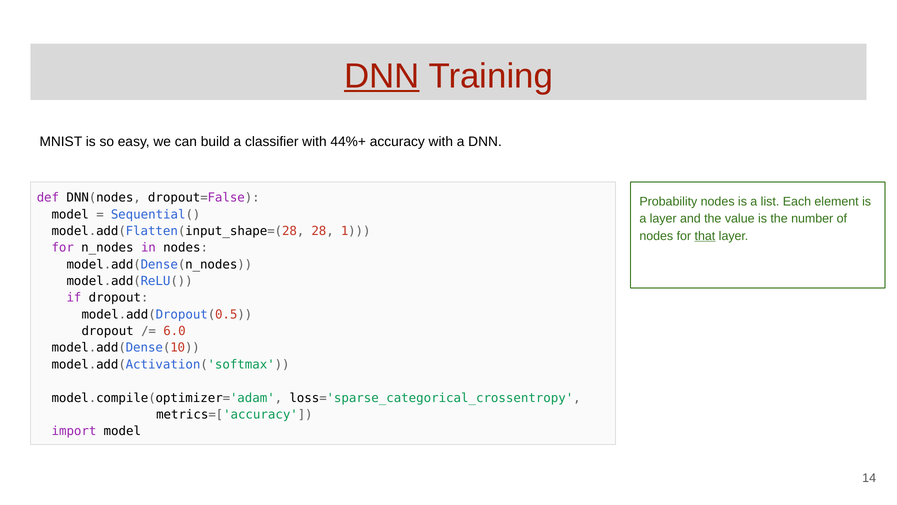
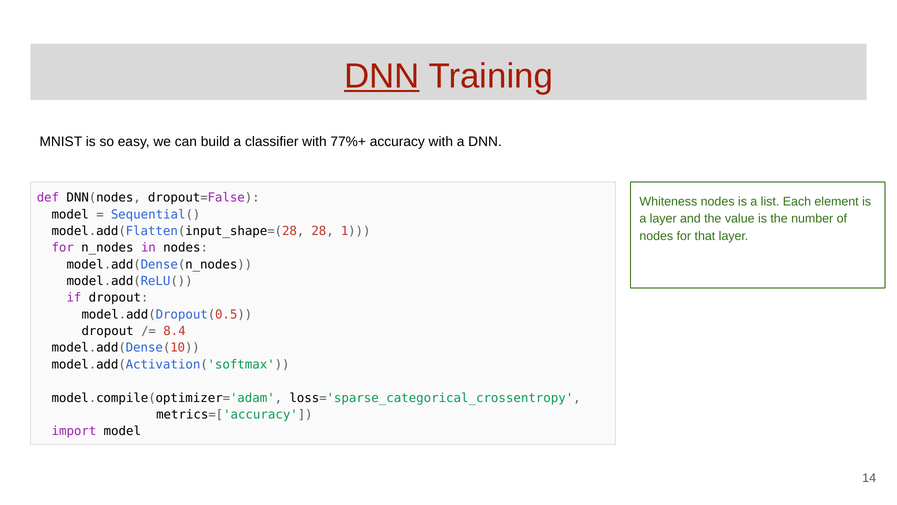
44%+: 44%+ -> 77%+ (348, 142)
Probability: Probability -> Whiteness (668, 201)
that underline: present -> none (705, 236)
6.0: 6.0 -> 8.4 (174, 331)
